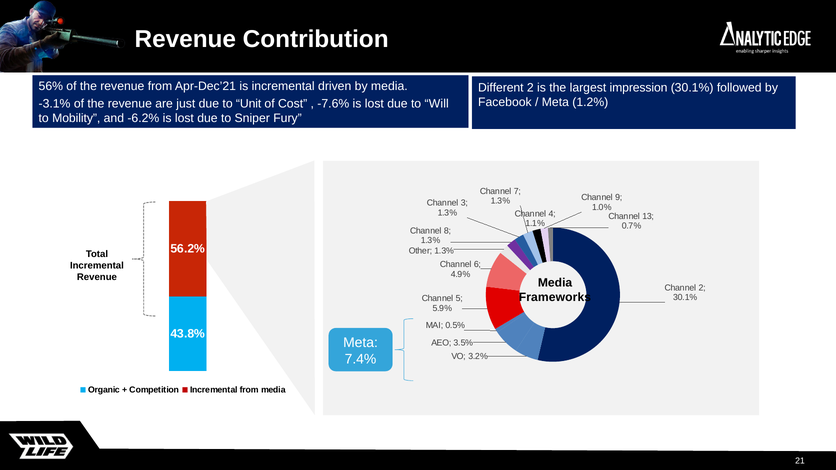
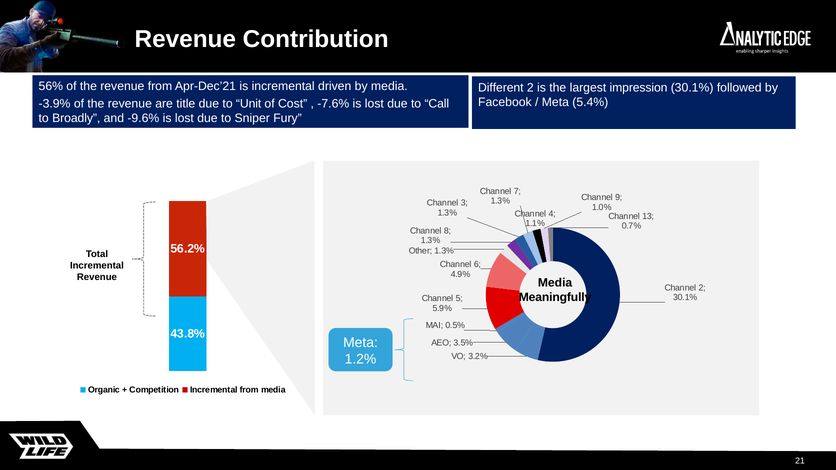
1.2%: 1.2% -> 5.4% (590, 102)
-3.1%: -3.1% -> -3.9% (55, 104)
just: just -> title (186, 104)
Will: Will -> Call (437, 104)
Mobility: Mobility -> Broadly (76, 118)
-6.2%: -6.2% -> -9.6% (143, 118)
Frameworks: Frameworks -> Meaningfully (555, 297)
7.4%: 7.4% -> 1.2% (361, 359)
